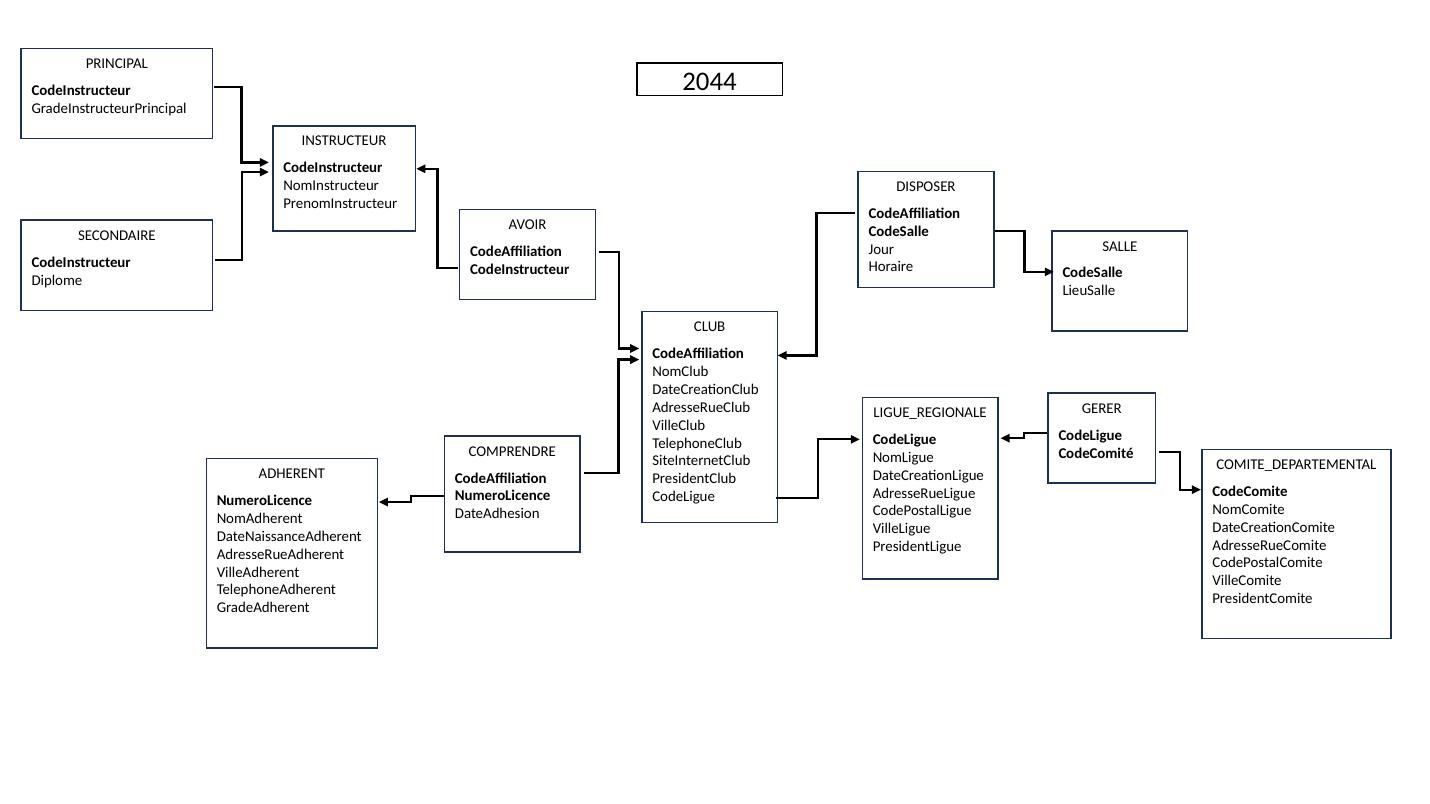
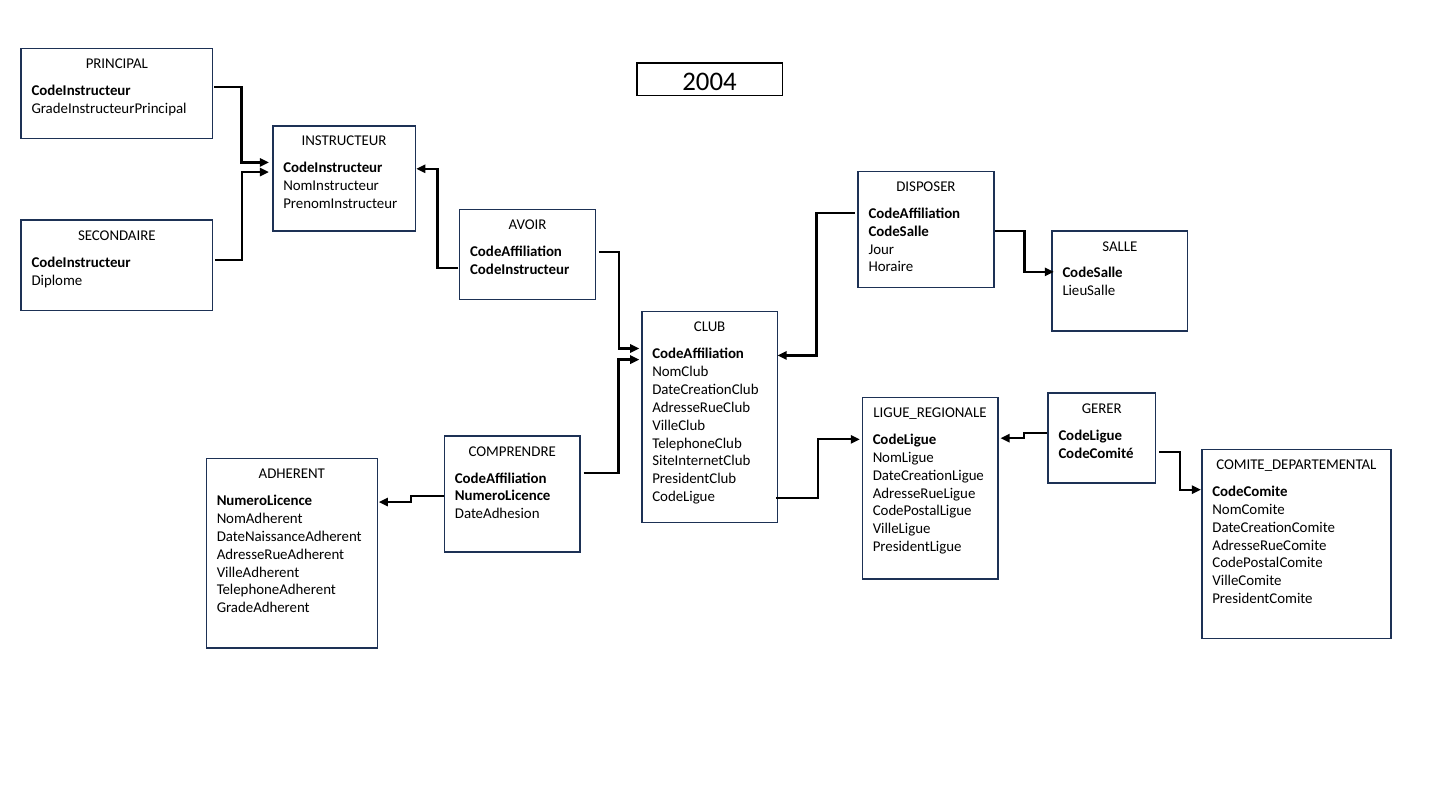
2044: 2044 -> 2004 (710, 81)
